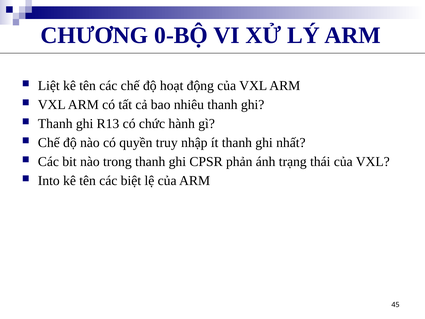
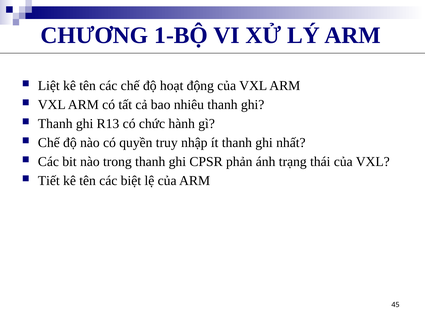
0-BỘ: 0-BỘ -> 1-BỘ (181, 35)
Into: Into -> Tiết (49, 181)
